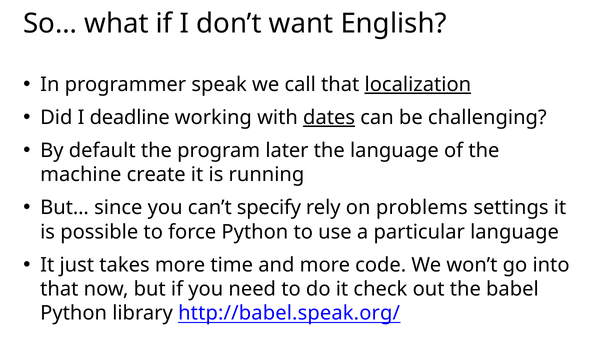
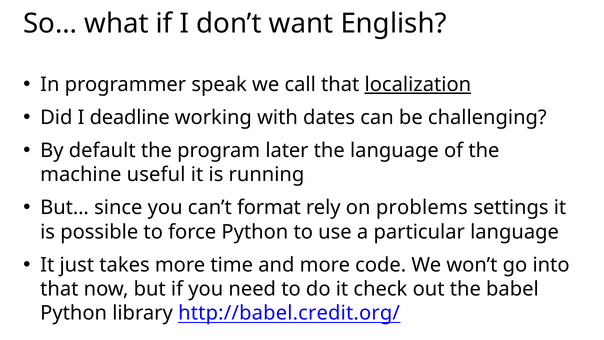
dates underline: present -> none (329, 117)
create: create -> useful (156, 175)
specify: specify -> format (269, 208)
http://babel.speak.org/: http://babel.speak.org/ -> http://babel.credit.org/ (289, 313)
